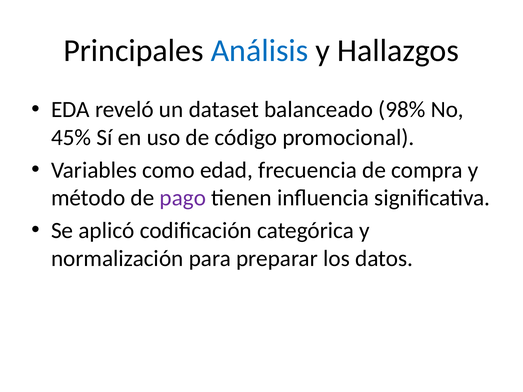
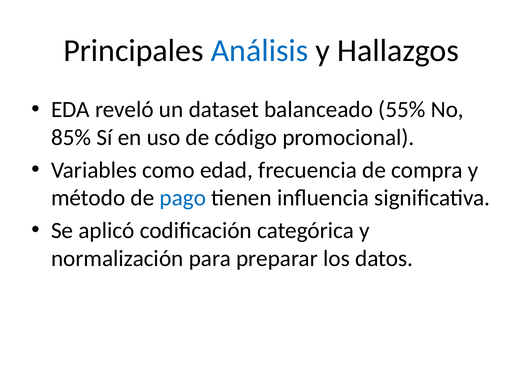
98%: 98% -> 55% (402, 110)
45%: 45% -> 85% (71, 138)
pago colour: purple -> blue (183, 198)
